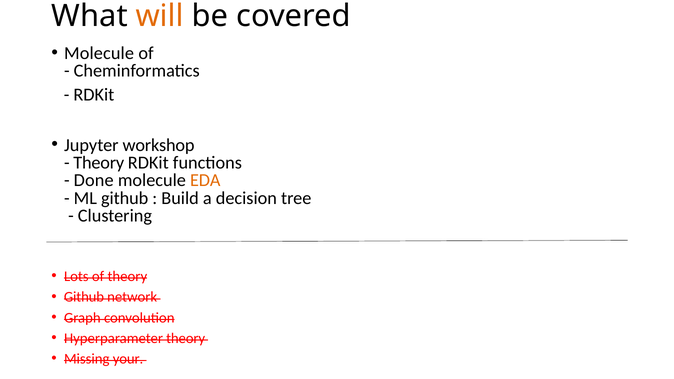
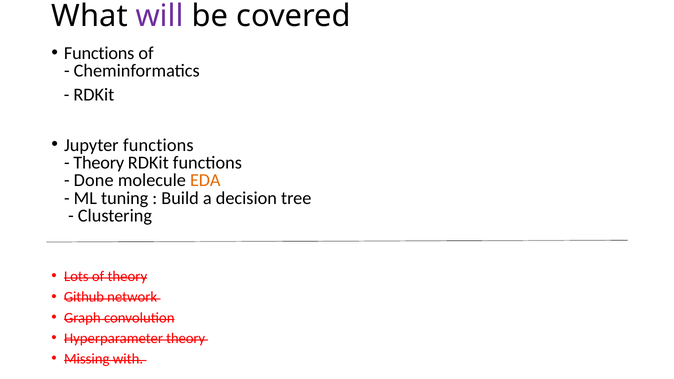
will colour: orange -> purple (160, 16)
Molecule: Molecule -> Functions (99, 53)
Jupyter workshop: workshop -> functions (158, 145)
ML github: github -> tuning (125, 198)
your: your -> with (128, 359)
